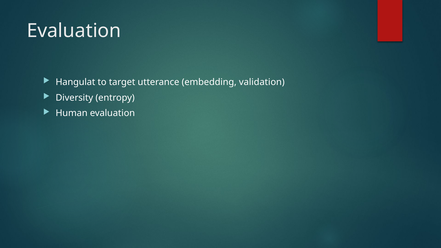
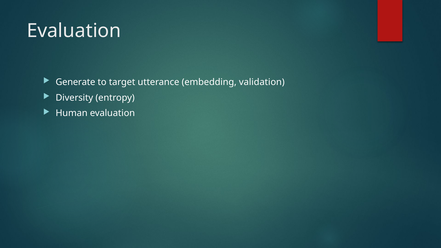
Hangulat: Hangulat -> Generate (75, 82)
